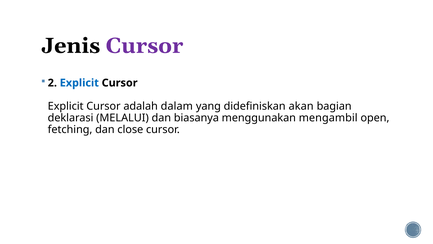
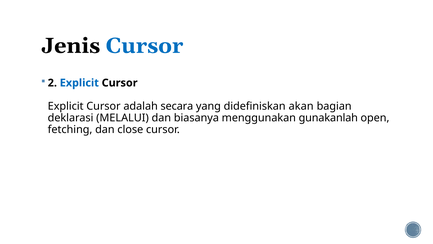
Cursor colour: purple -> blue (144, 46)
dalam: dalam -> secara (177, 106)
mengambil: mengambil -> gunakanlah (328, 118)
